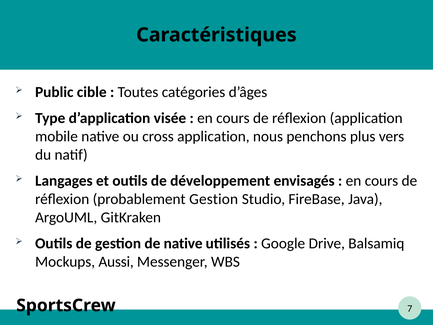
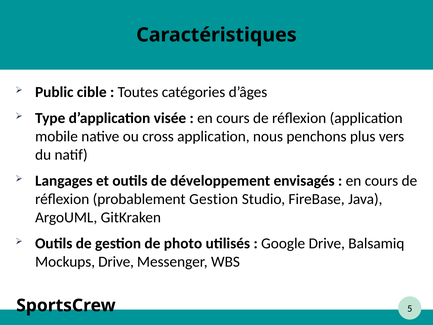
de native: native -> photo (183, 243)
Mockups Aussi: Aussi -> Drive (116, 261)
7: 7 -> 5 (410, 308)
